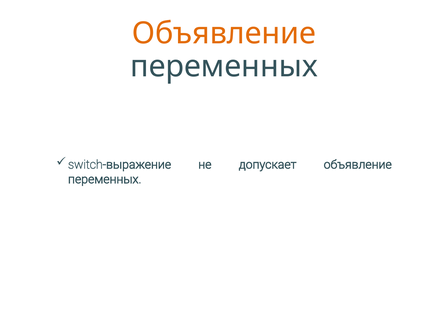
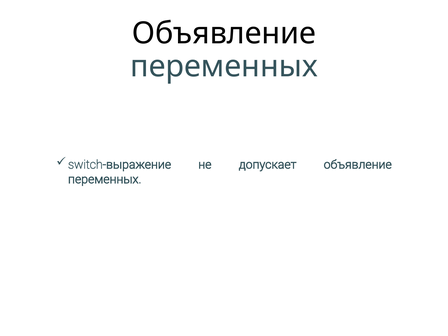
Объявление colour: orange -> black (224, 33)
